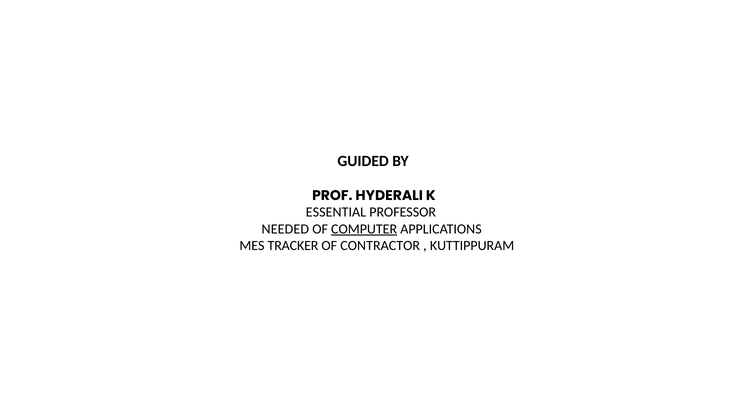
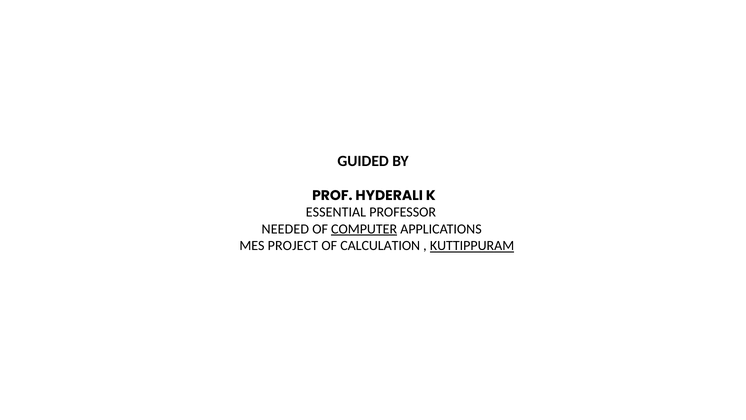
TRACKER: TRACKER -> PROJECT (293, 246)
CONTRACTOR: CONTRACTOR -> CALCULATION (380, 246)
KUTTIPPURAM underline: none -> present (472, 246)
